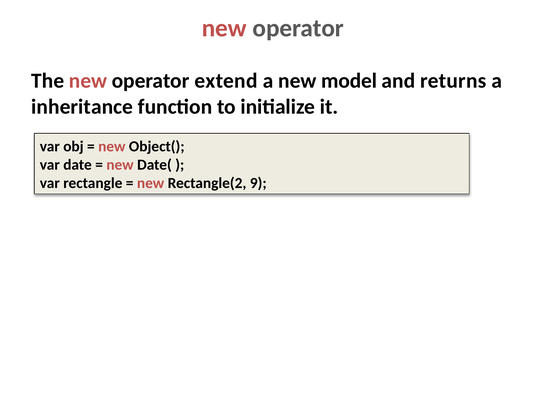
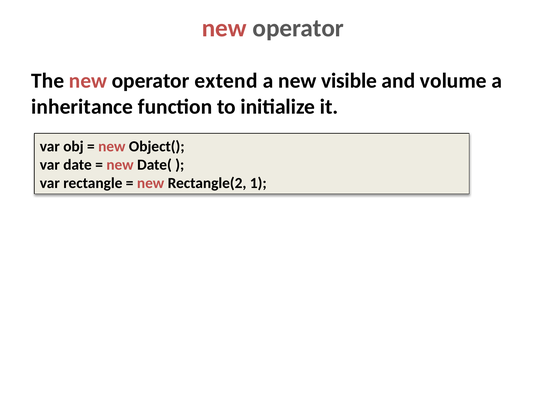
model: model -> visible (349, 81)
returns: returns -> volume (453, 81)
9: 9 -> 1 (258, 183)
